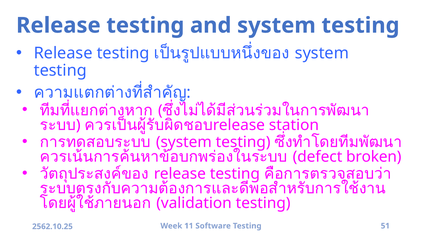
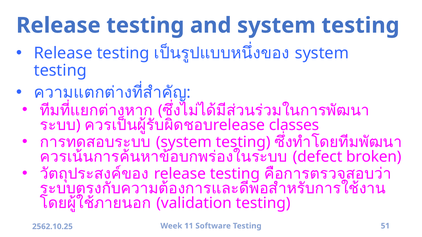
station: station -> classes (294, 125)
